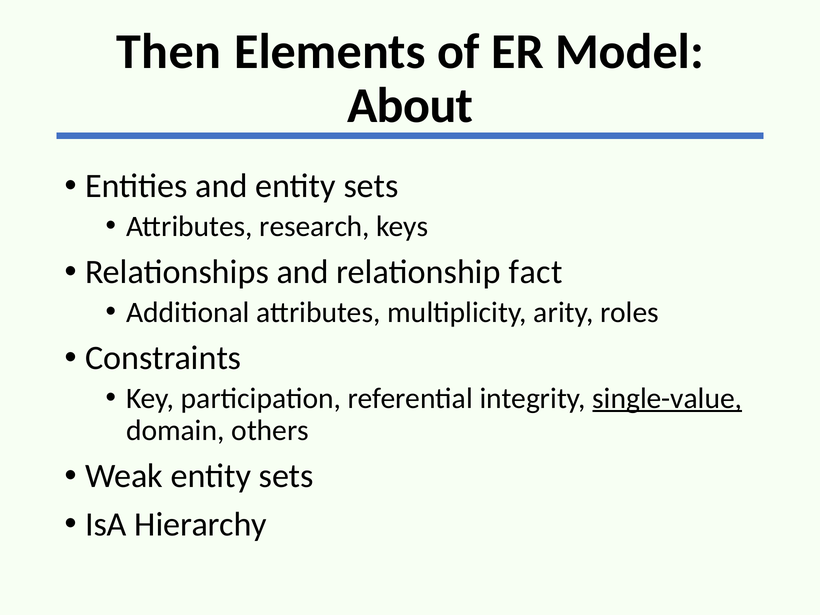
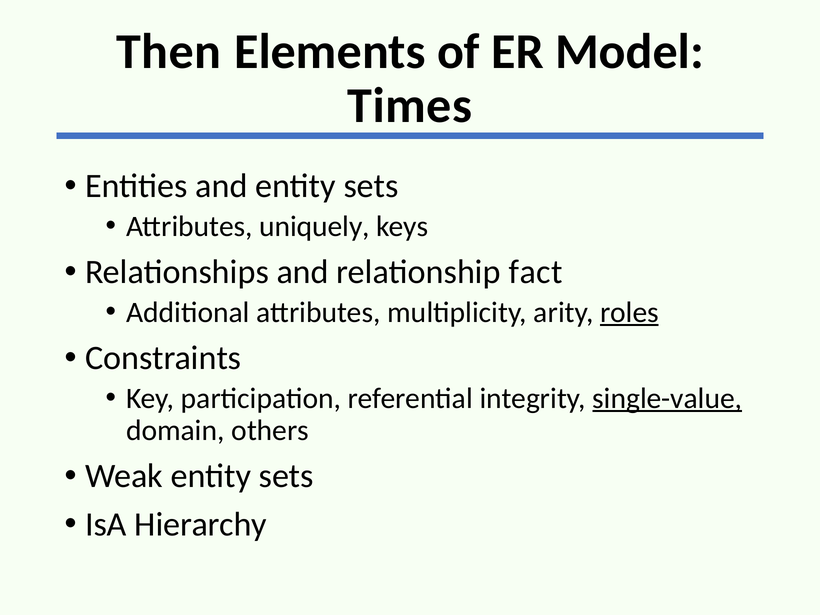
About: About -> Times (410, 106)
research: research -> uniquely (315, 226)
roles underline: none -> present (629, 312)
